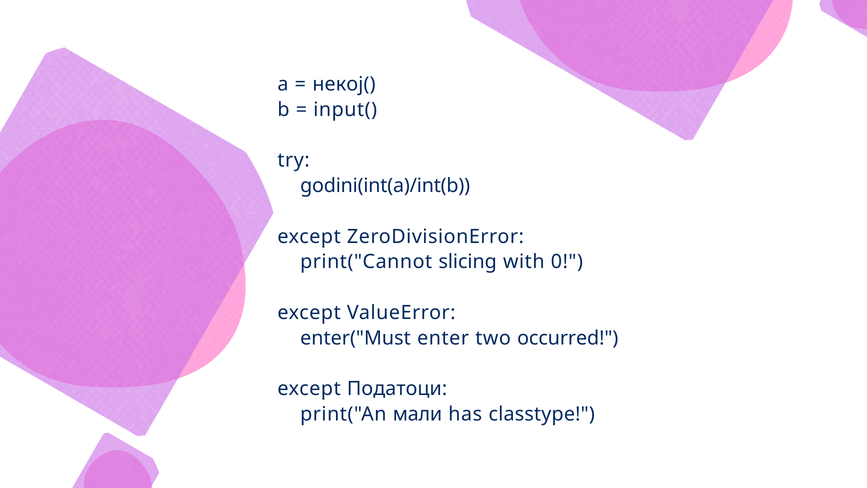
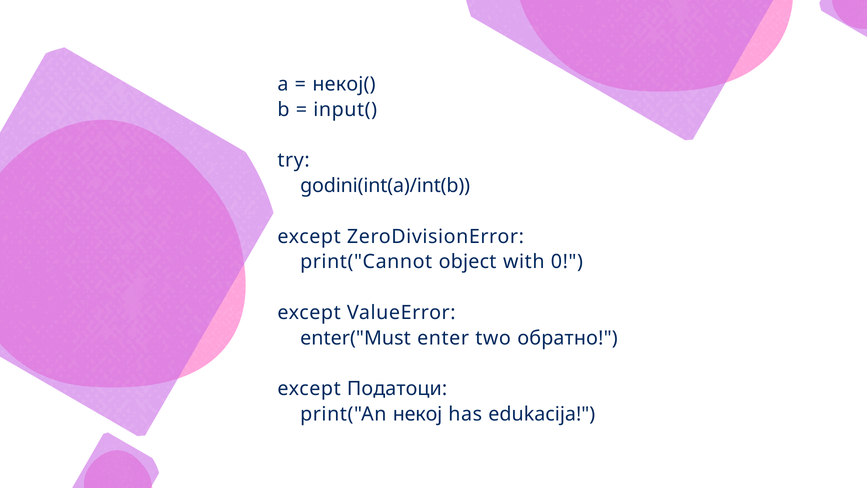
slicing: slicing -> object (468, 262)
occurred: occurred -> обратно (568, 338)
мали: мали -> некој (418, 414)
classtype: classtype -> edukacija (542, 414)
